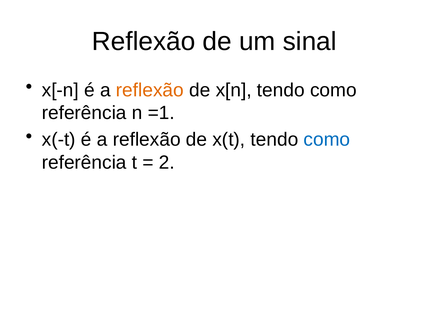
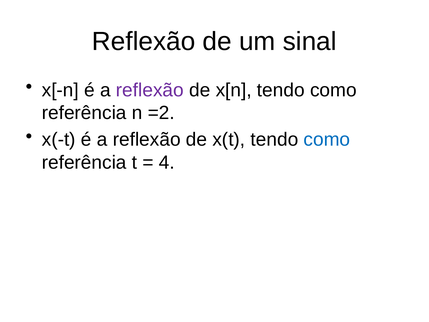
reflexão colour: orange -> purple (150, 90)
=1: =1 -> =2 (161, 113)
2: 2 -> 4 (167, 162)
